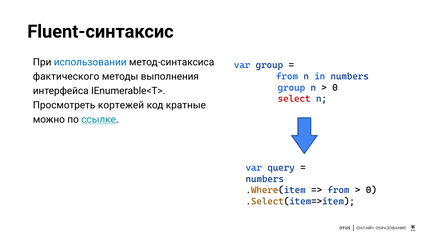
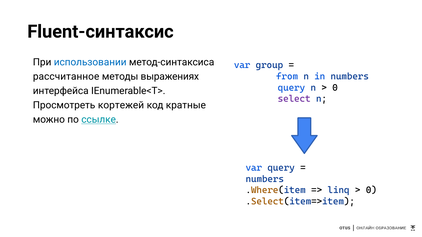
фактического: фактического -> рассчитанное (66, 77)
выполнения: выполнения -> выражениях (170, 77)
group: group -> query (291, 88)
select colour: red -> purple (294, 99)
from: from -> linq (339, 191)
